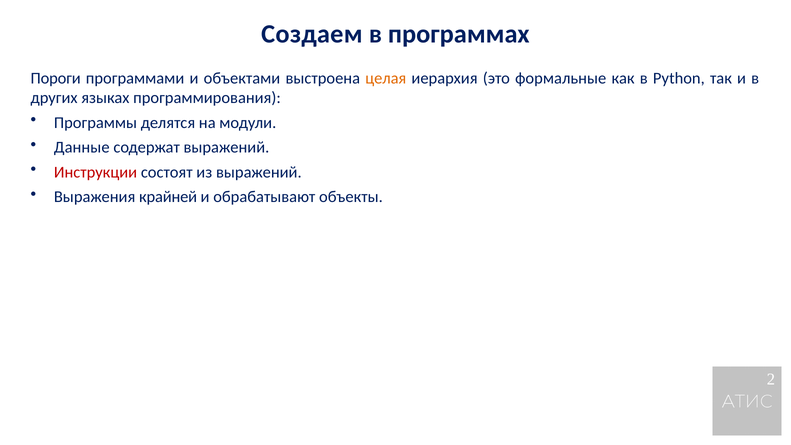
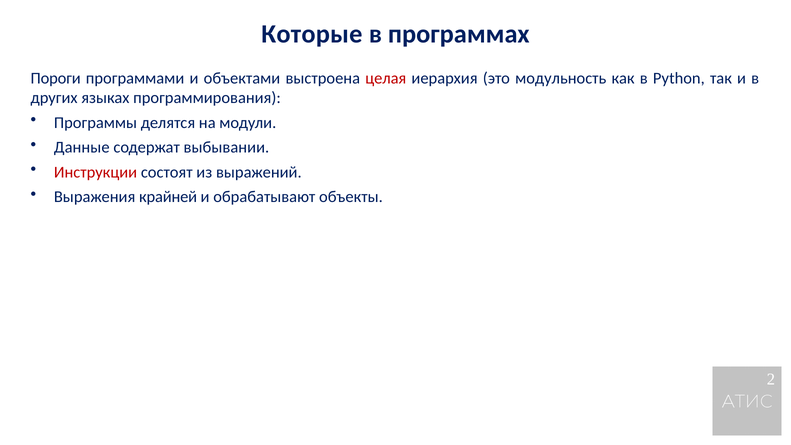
Создаем: Создаем -> Которые (312, 34)
целая colour: orange -> red (386, 78)
формальные: формальные -> модульность (561, 78)
содержат выражений: выражений -> выбывании (226, 147)
